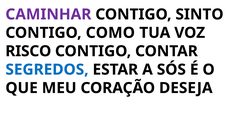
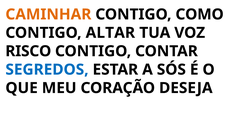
CAMINHAR colour: purple -> orange (48, 14)
SINTO: SINTO -> COMO (200, 14)
COMO: COMO -> ALTAR (110, 33)
